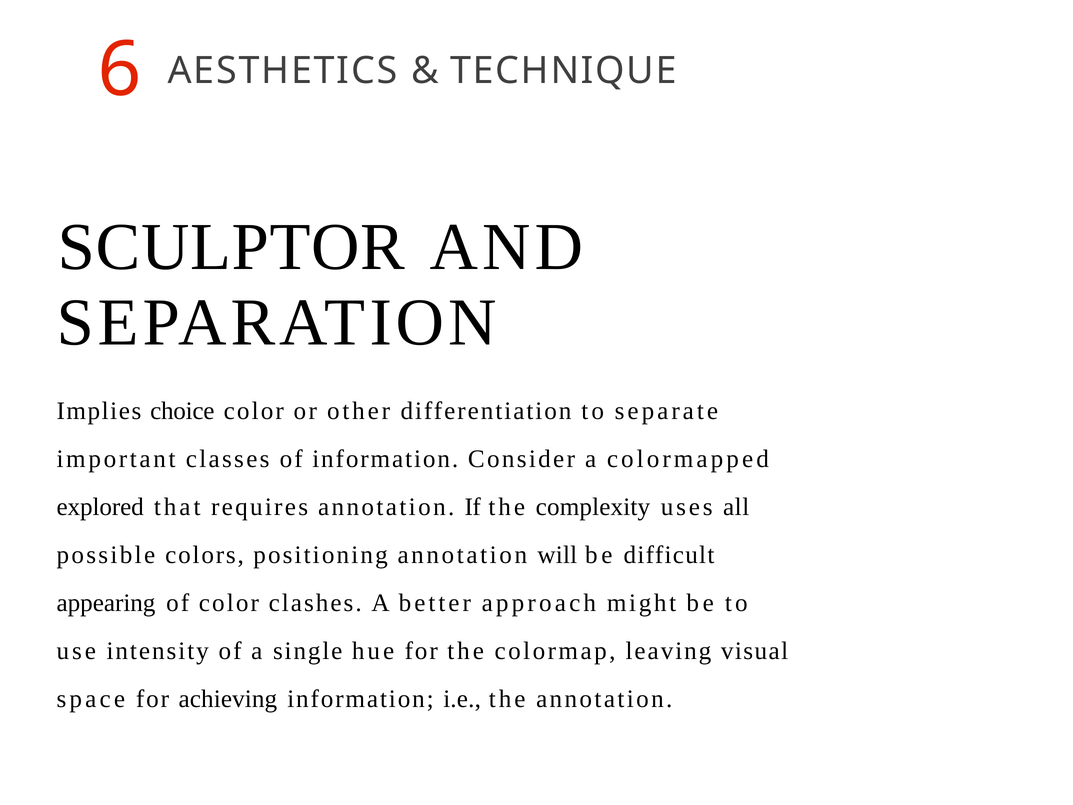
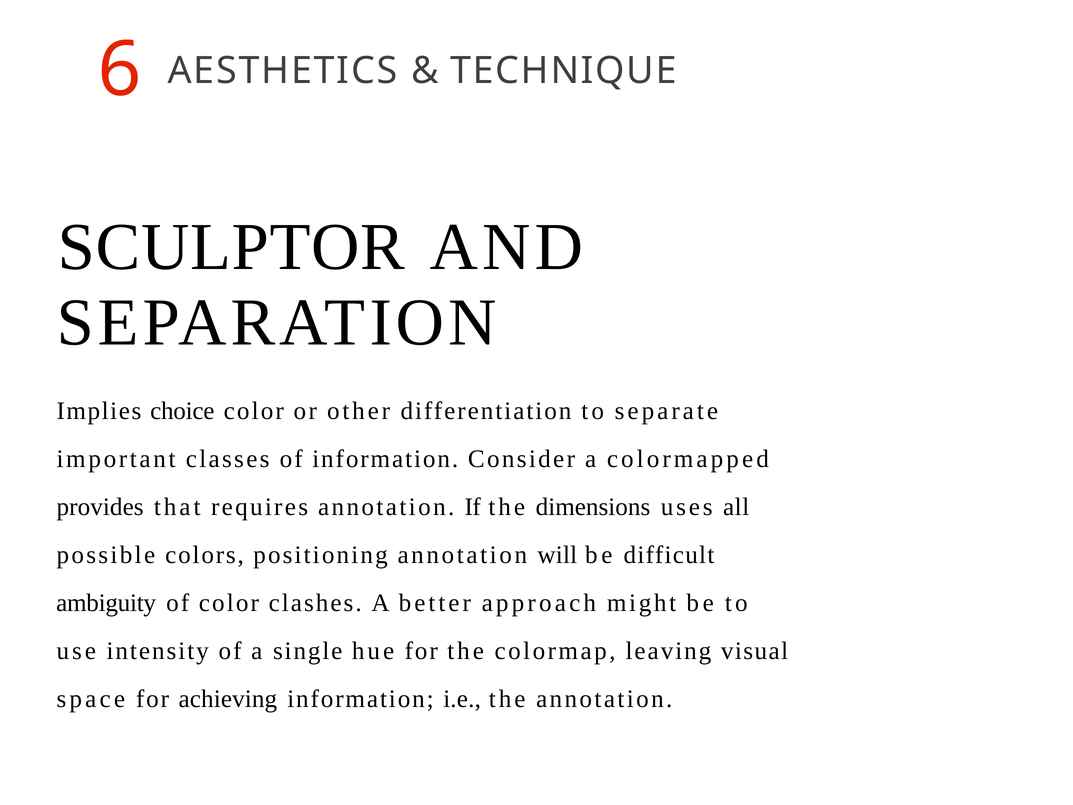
explored: explored -> provides (100, 507)
complexity: complexity -> dimensions (593, 507)
appearing: appearing -> ambiguity (106, 603)
